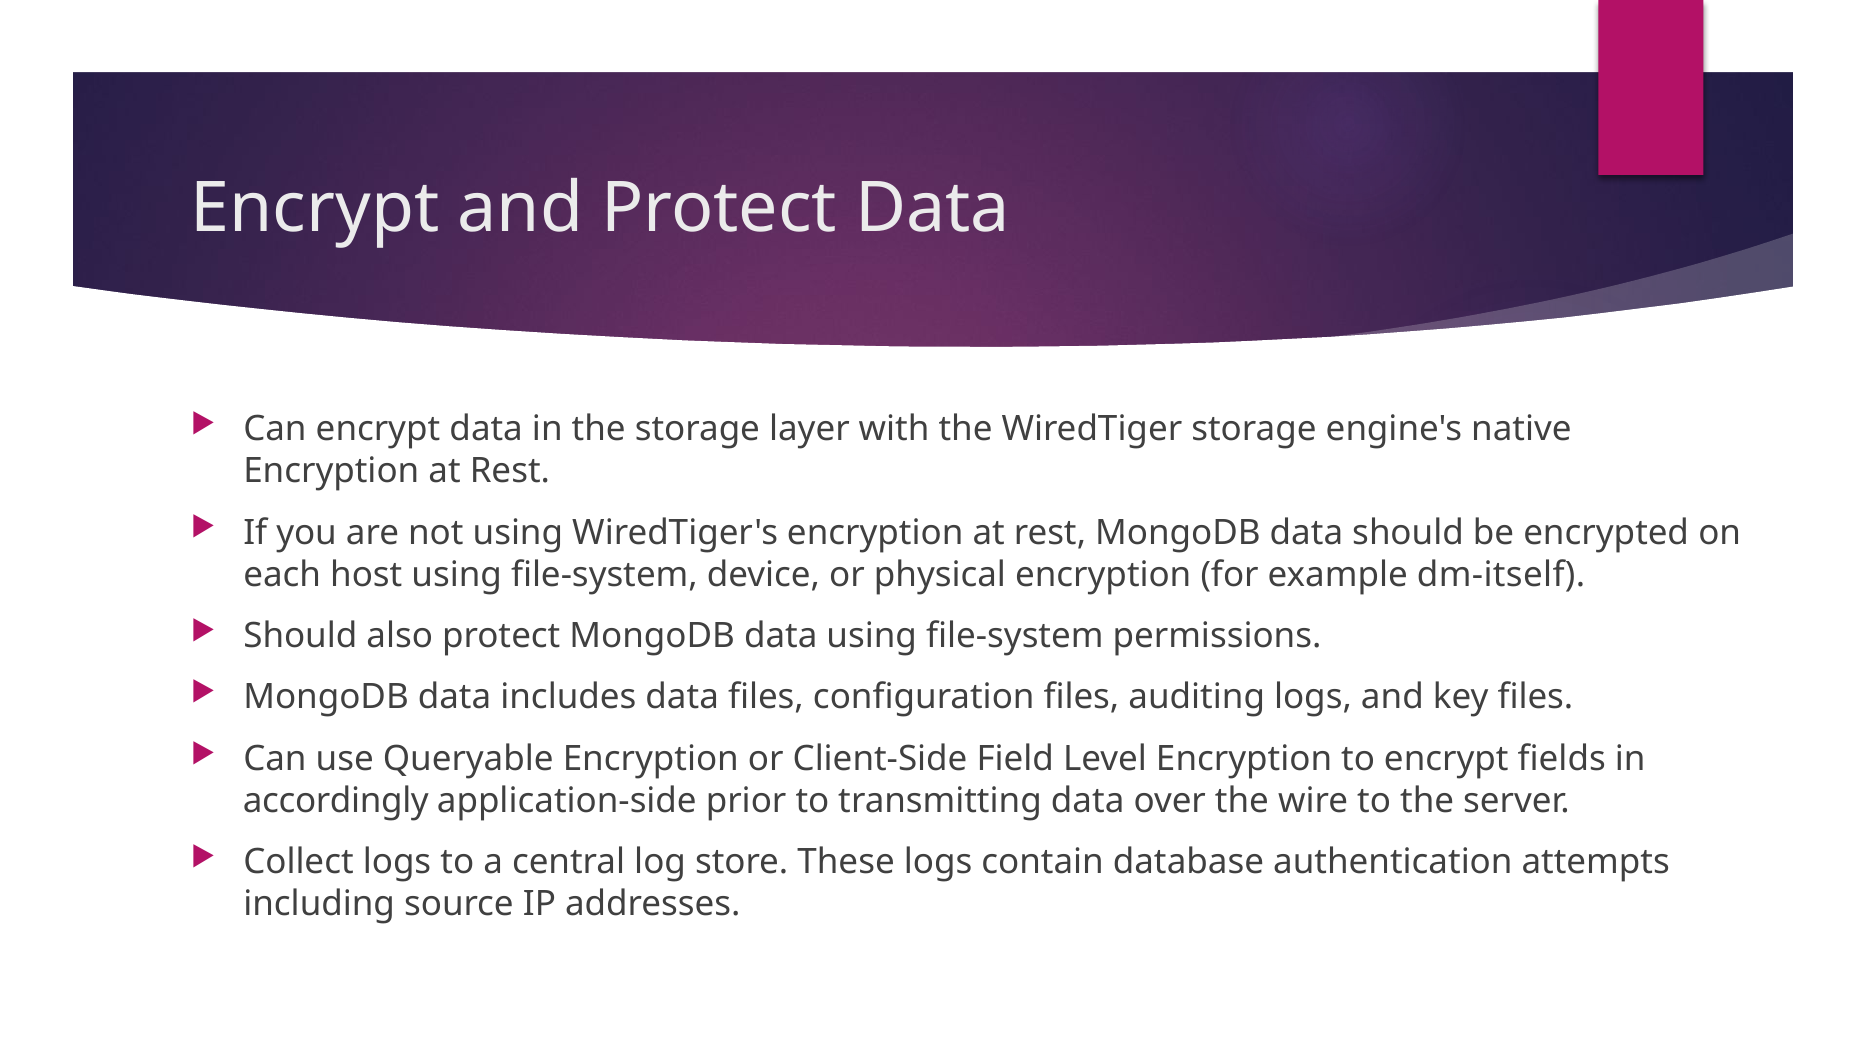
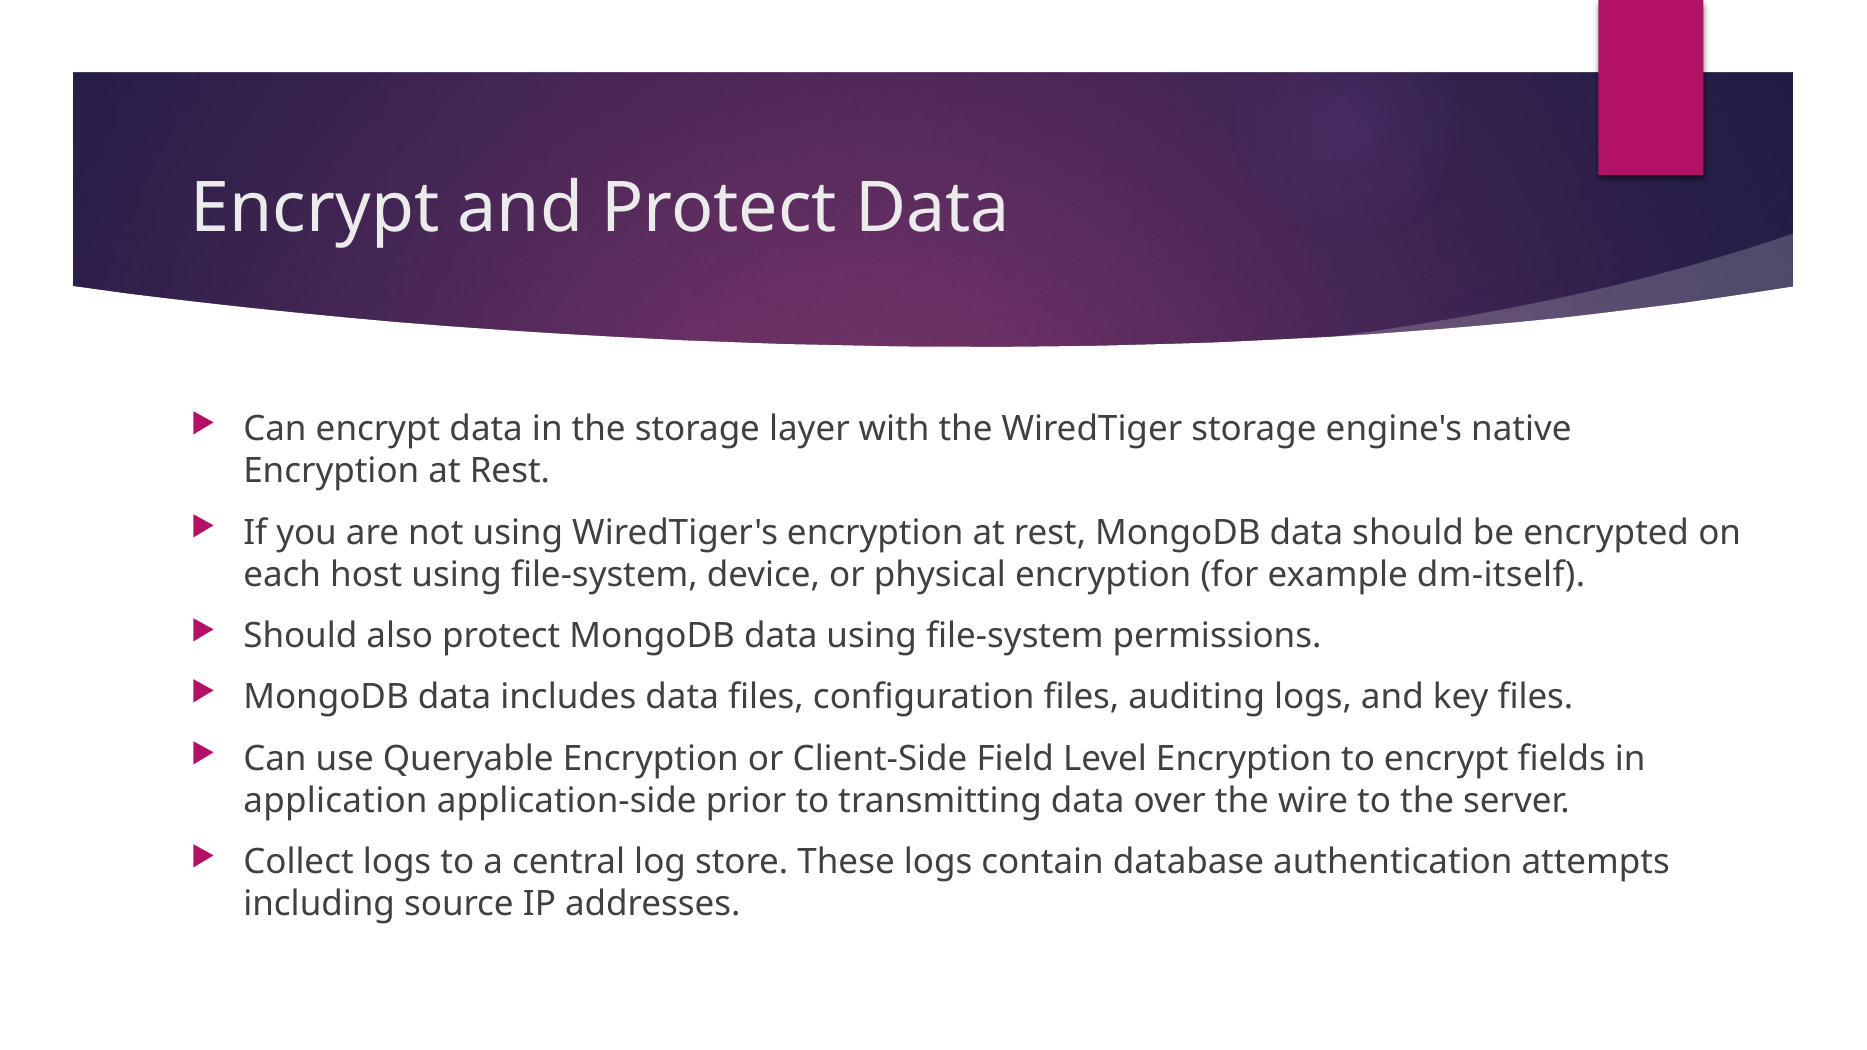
accordingly: accordingly -> application (336, 801)
